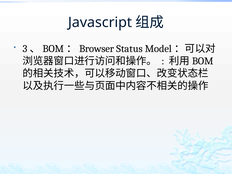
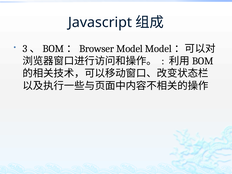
Status: Status -> Model (130, 49)
